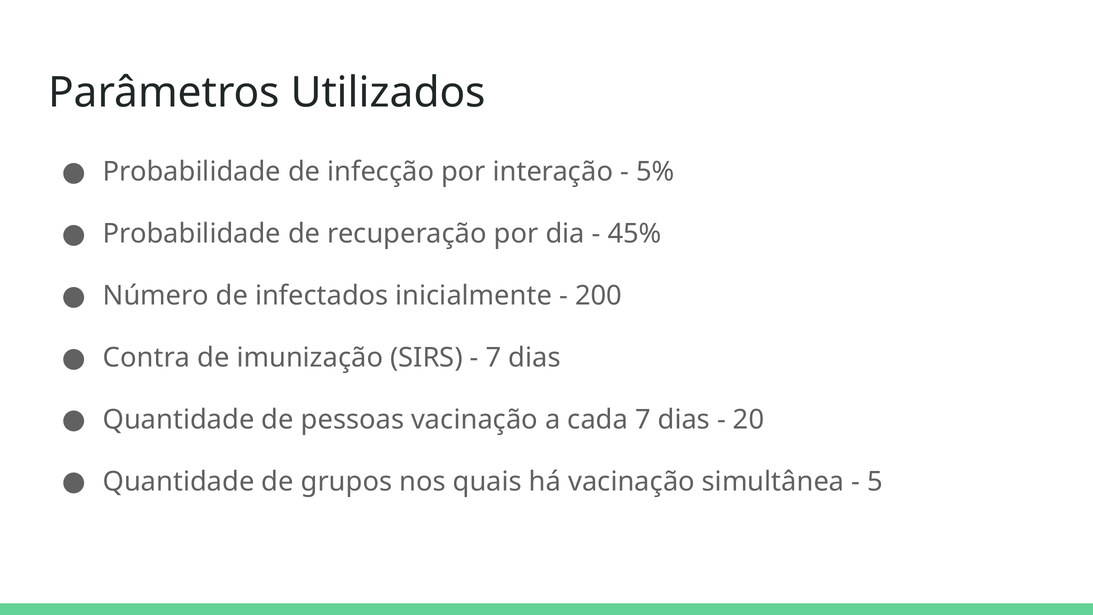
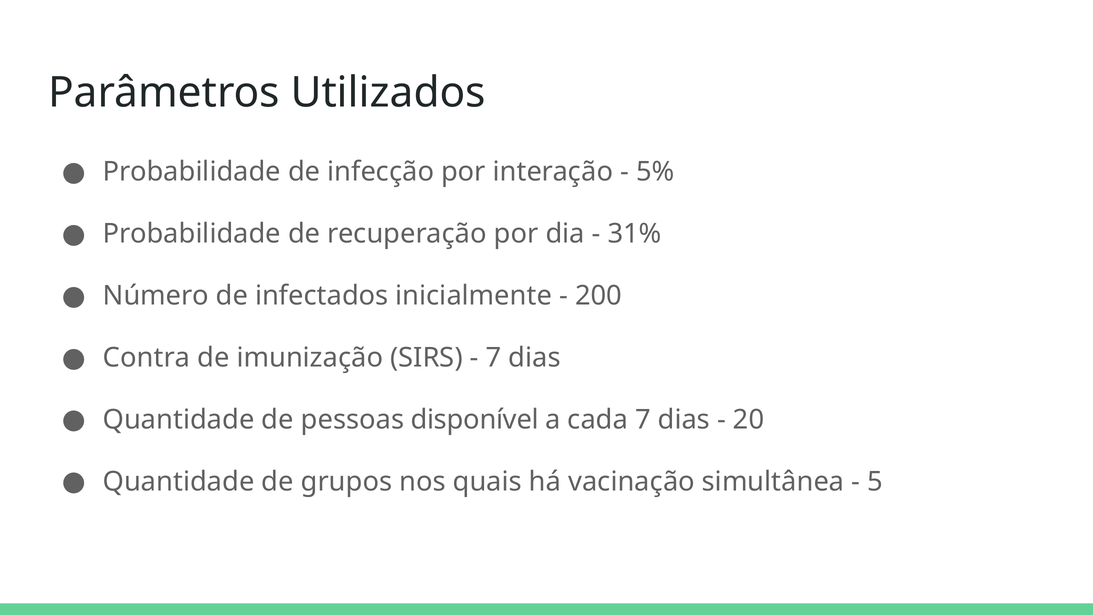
45%: 45% -> 31% (635, 234)
pessoas vacinação: vacinação -> disponível (475, 420)
